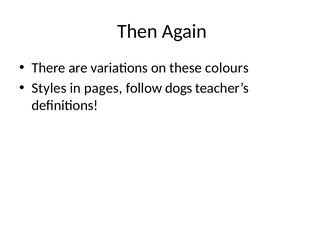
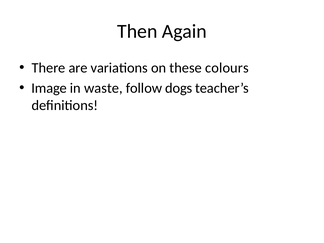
Styles: Styles -> Image (49, 88)
pages: pages -> waste (103, 88)
